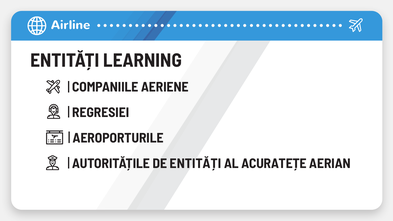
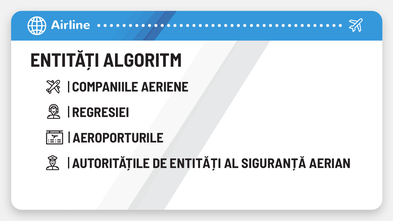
LEARNING: LEARNING -> ALGORITM (143, 61)
ACURATEȚE: ACURATEȚE -> SIGURANȚĂ (274, 164)
